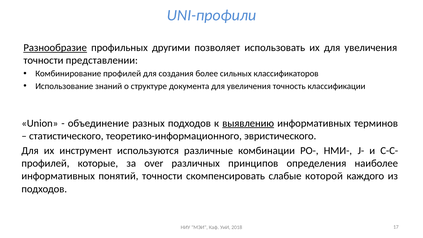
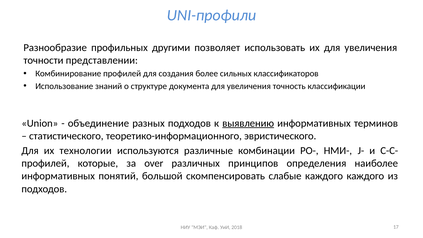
Разнообразие underline: present -> none (55, 48)
инструмент: инструмент -> технологии (86, 151)
понятий точности: точности -> большой (162, 176)
слабые которой: которой -> каждого (324, 176)
